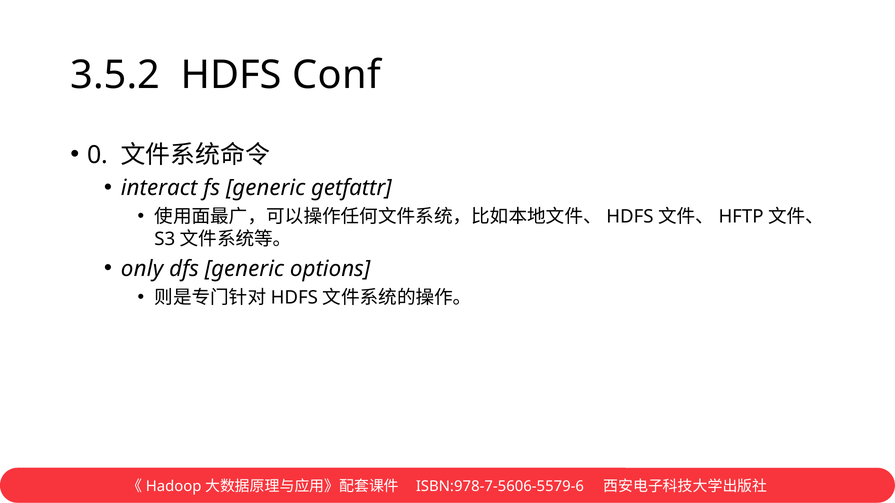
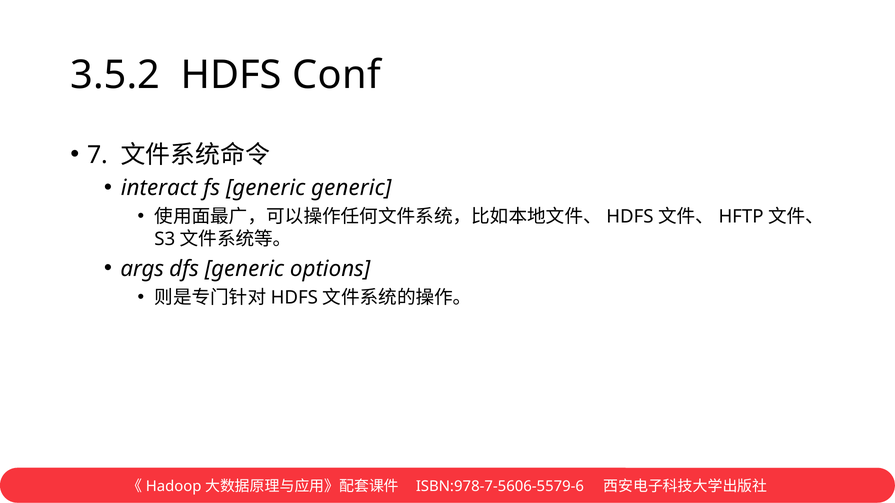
0: 0 -> 7 (98, 155)
generic getfattr: getfattr -> generic (351, 188)
only: only -> args (142, 269)
